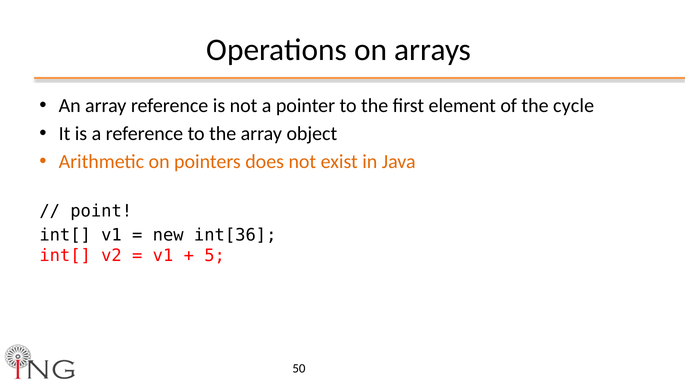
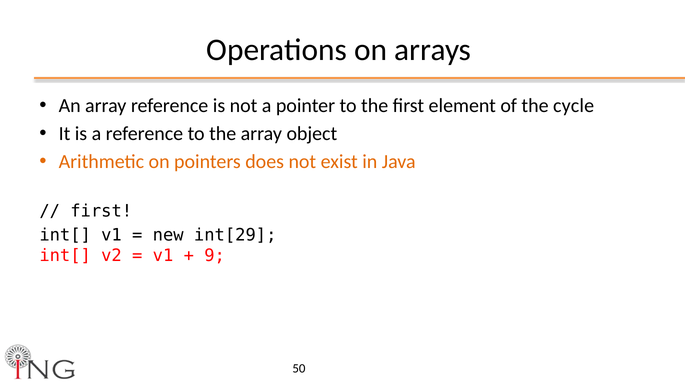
point: point -> first (101, 211)
int[36: int[36 -> int[29 (235, 235)
5: 5 -> 9 (215, 256)
